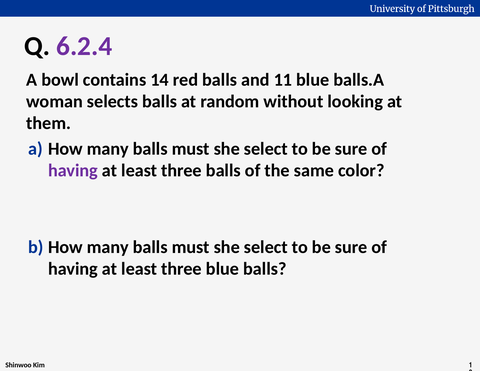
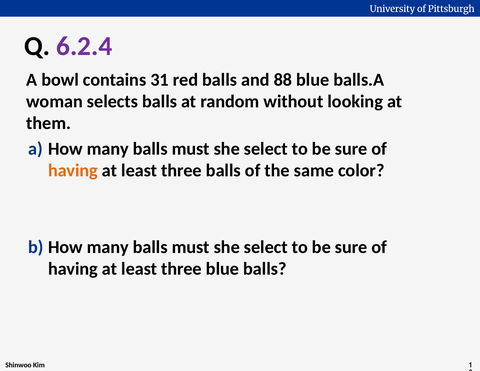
14: 14 -> 31 (160, 80)
11: 11 -> 88 (283, 80)
having colour: purple -> orange (73, 171)
